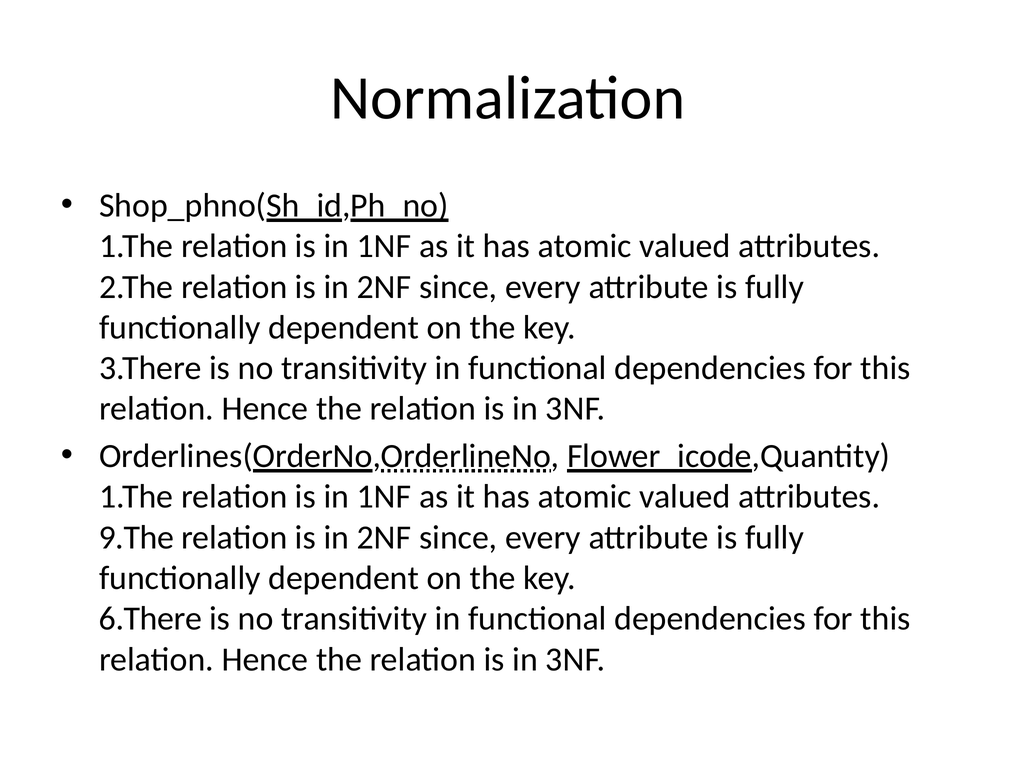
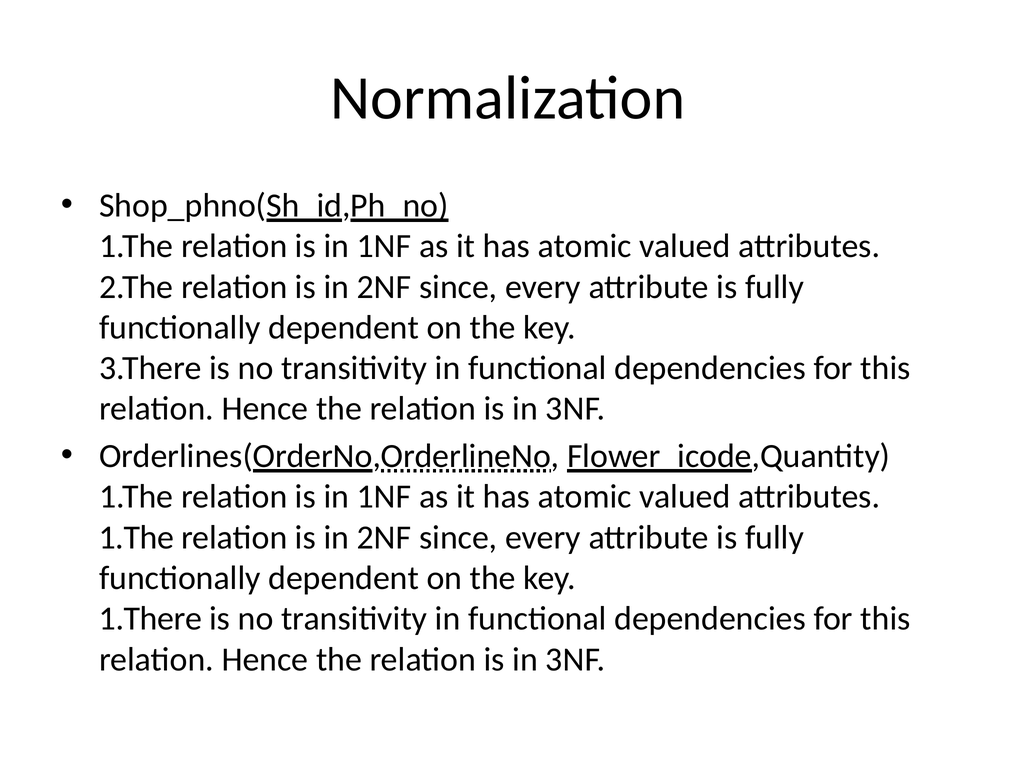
9.The: 9.The -> 1.The (136, 537)
6.There: 6.There -> 1.There (151, 619)
